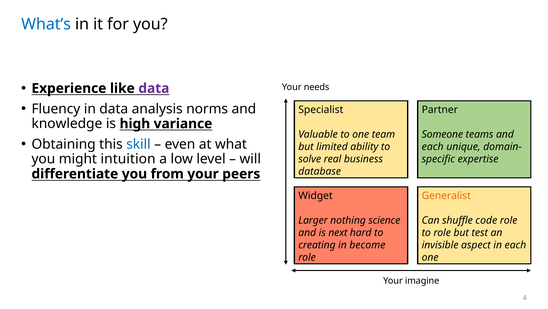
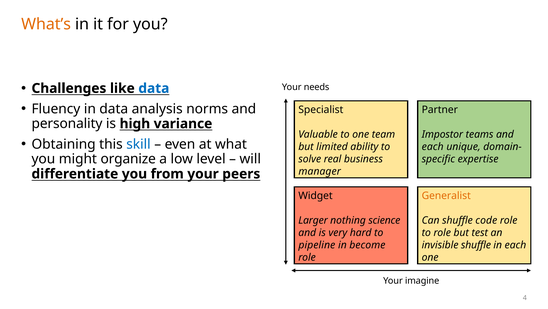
What’s colour: blue -> orange (46, 24)
Experience: Experience -> Challenges (69, 88)
data colour: purple -> blue (154, 88)
knowledge: knowledge -> personality (67, 123)
Someone: Someone -> Impostor (442, 134)
intuition: intuition -> organize (128, 159)
database: database -> manager (320, 171)
next: next -> very (338, 232)
creating: creating -> pipeline (317, 245)
invisible aspect: aspect -> shuffle (476, 245)
